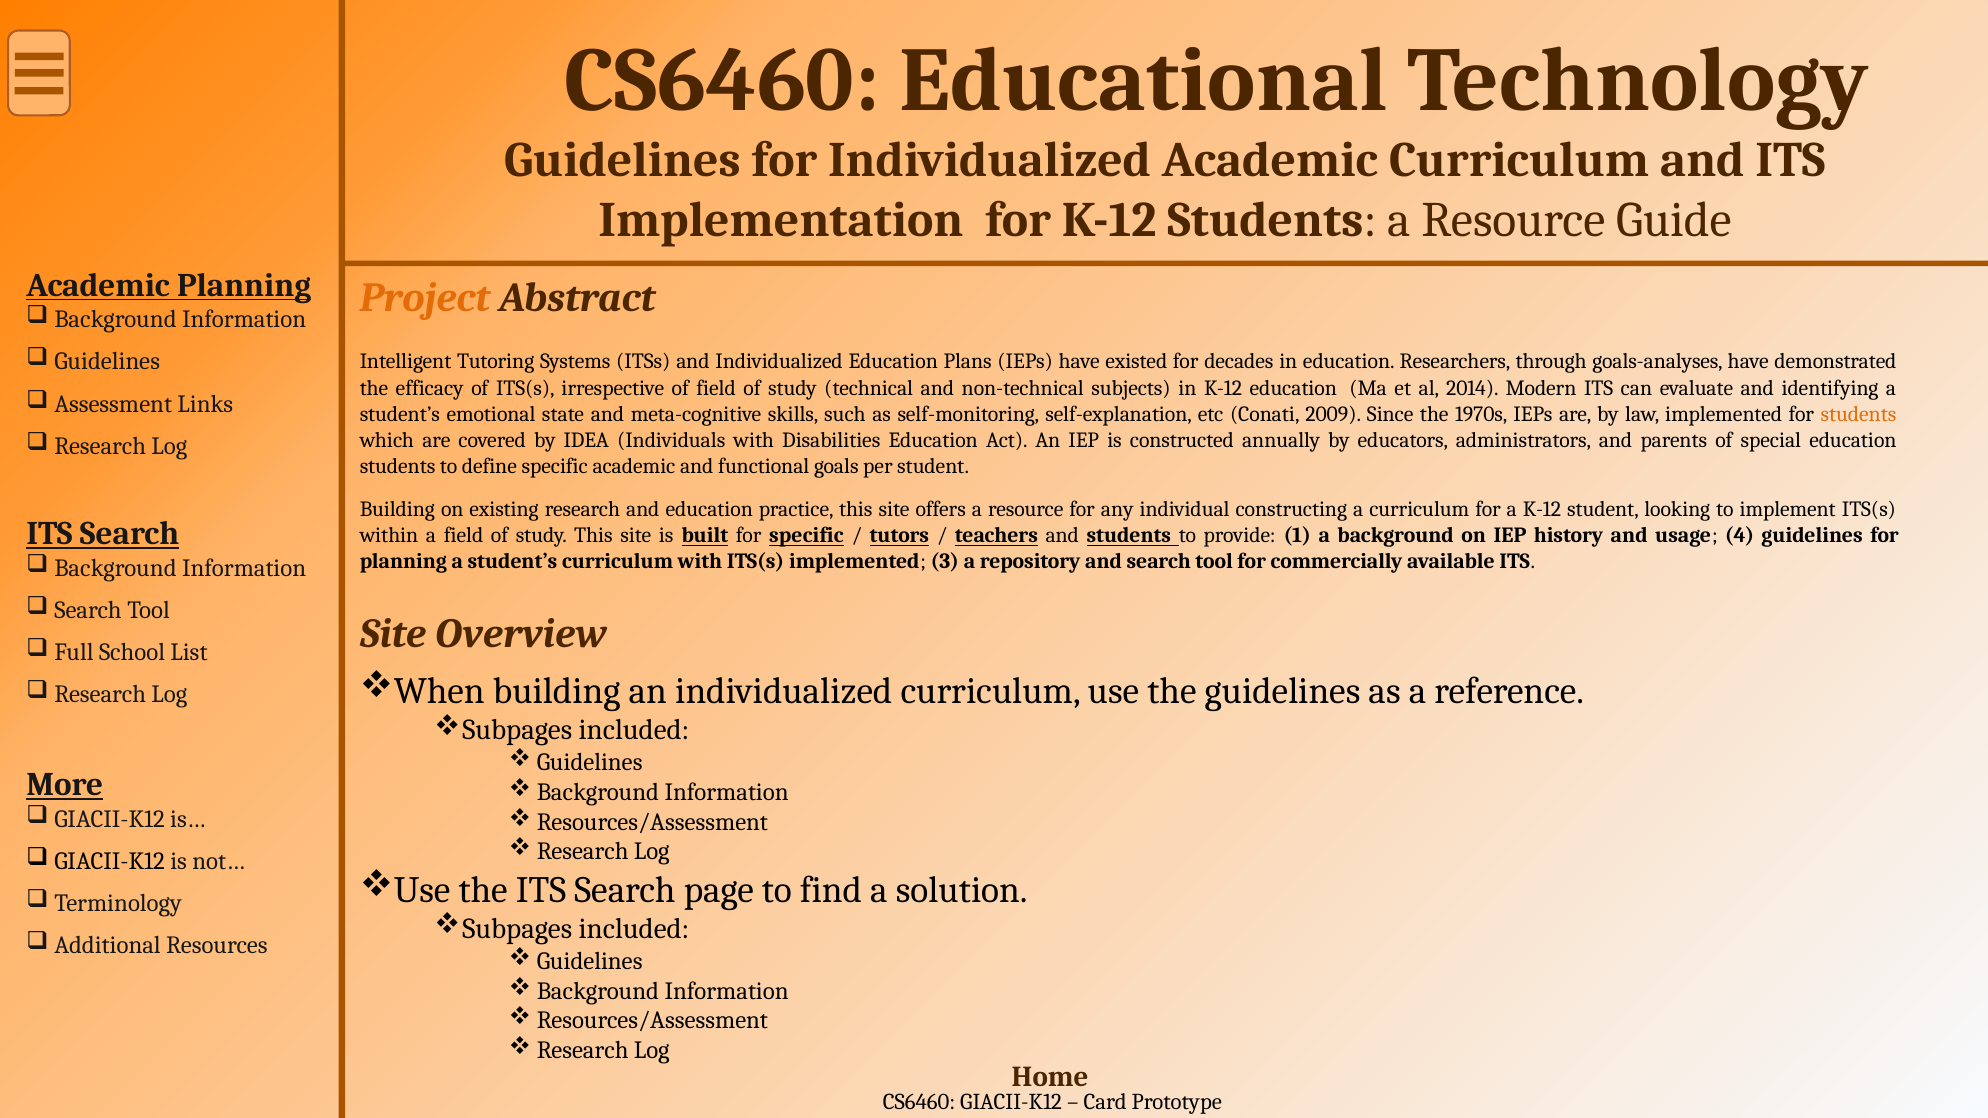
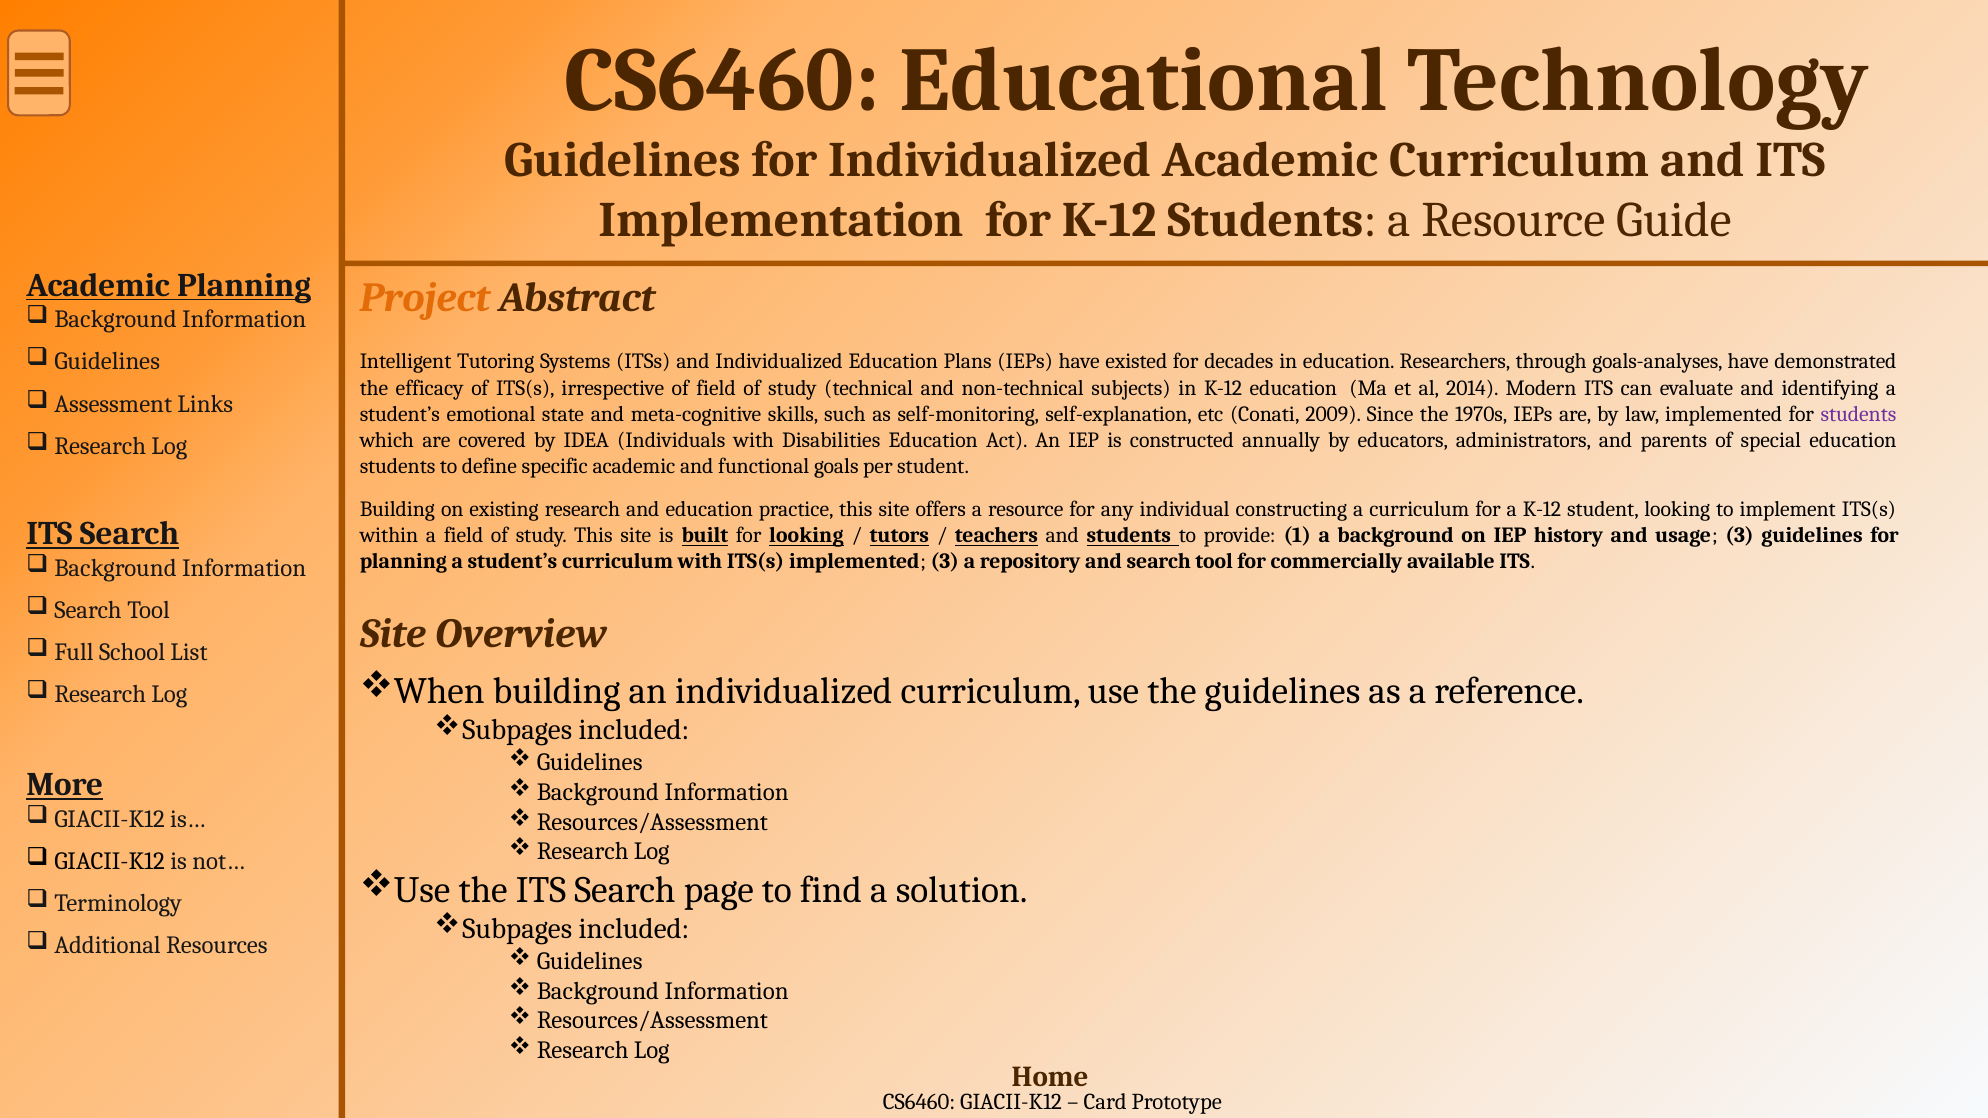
students colour: orange -> purple (1858, 414)
for specific: specific -> looking (806, 536)
usage 4: 4 -> 3 (1740, 536)
